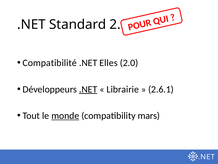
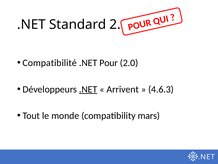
Elles: Elles -> Pour (109, 63)
Librairie: Librairie -> Arrivent (123, 89)
2.6.1: 2.6.1 -> 4.6.3 (161, 89)
monde underline: present -> none (65, 115)
